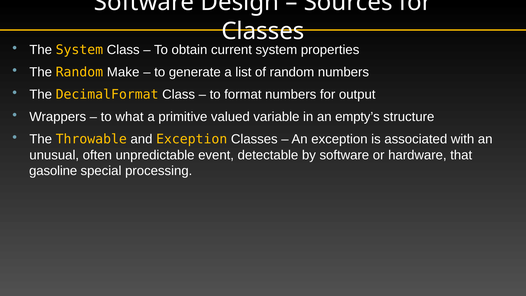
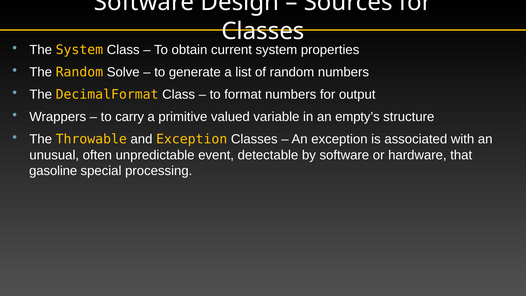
Make: Make -> Solve (123, 72)
what: what -> carry (130, 117)
